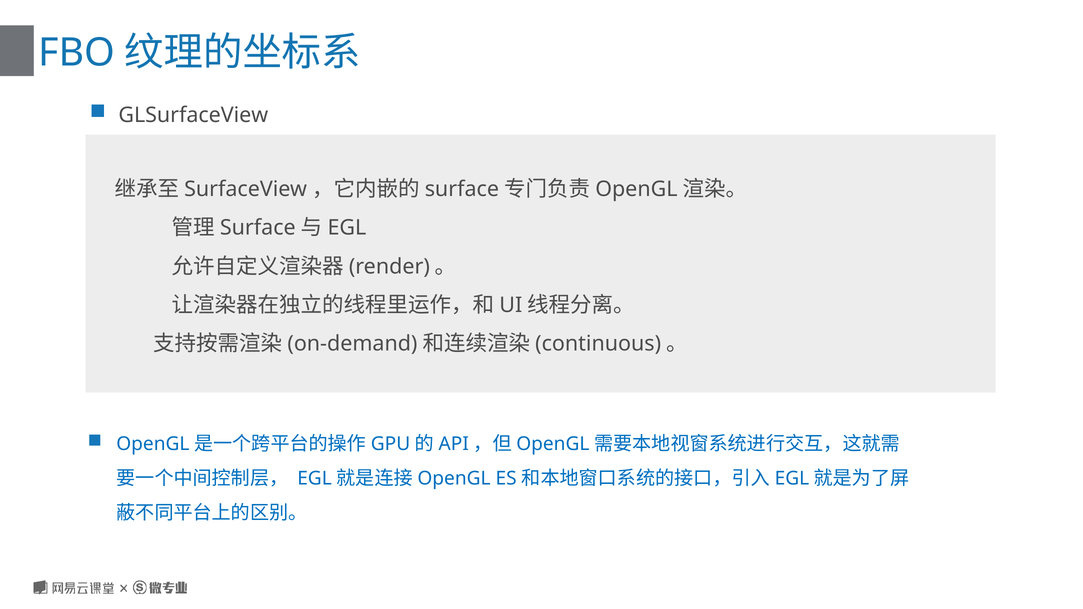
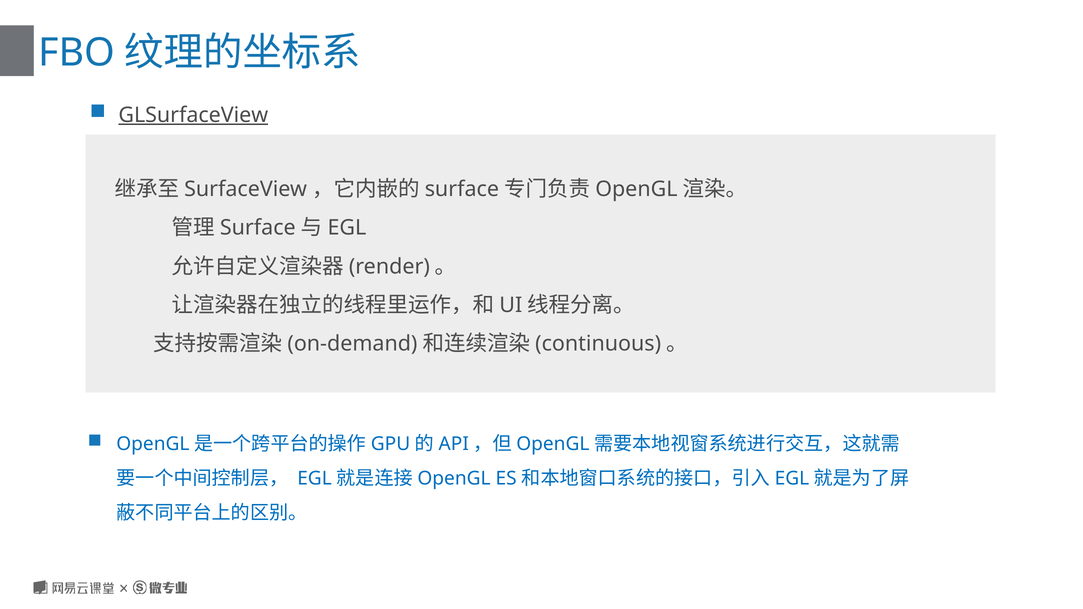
GLSurfaceView underline: none -> present (193, 115)
